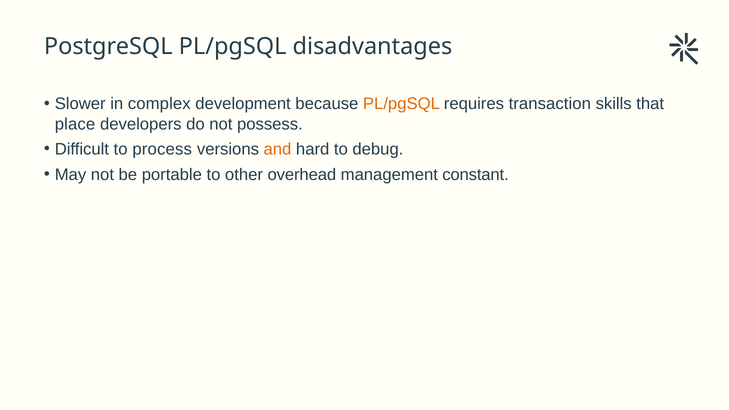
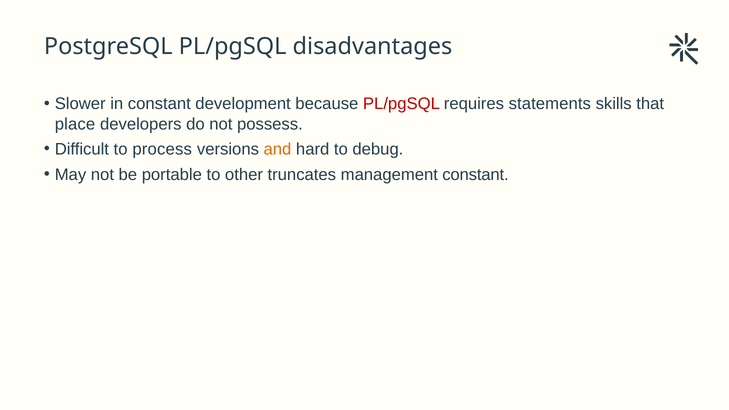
in complex: complex -> constant (159, 104)
PL/pgSQL colour: orange -> red (401, 104)
transaction: transaction -> statements (550, 104)
overhead: overhead -> truncates (302, 175)
